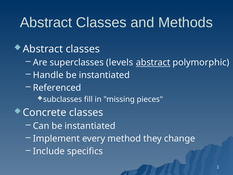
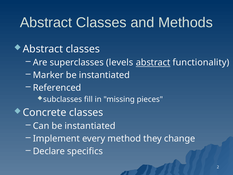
polymorphic: polymorphic -> functionality (201, 62)
Handle: Handle -> Marker (48, 75)
Include: Include -> Declare (49, 151)
